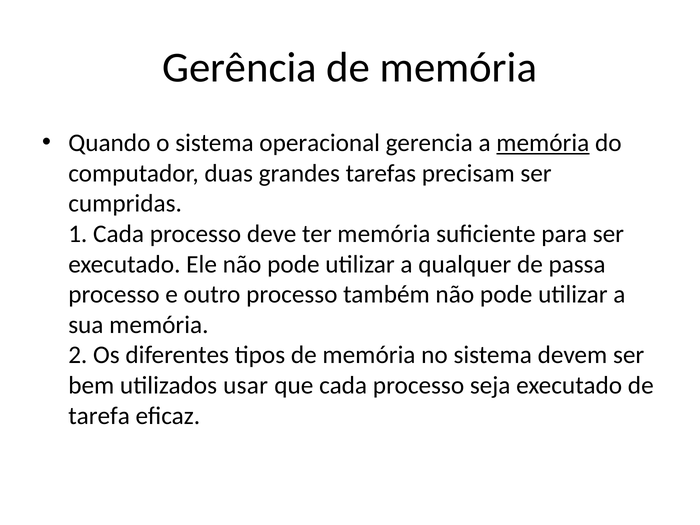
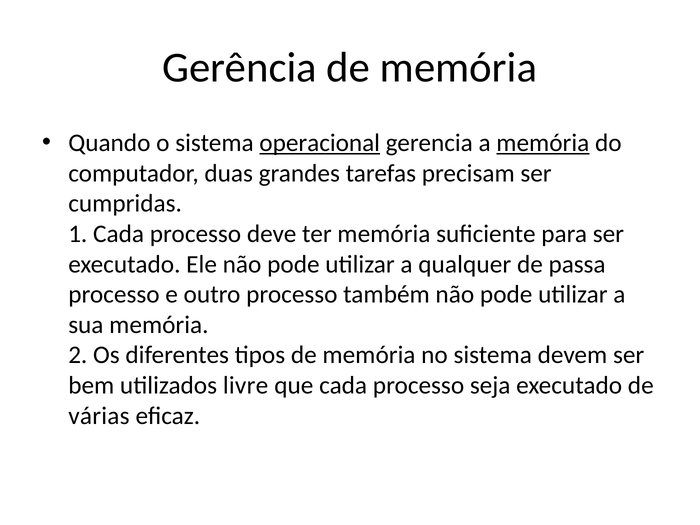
operacional underline: none -> present (320, 143)
usar: usar -> livre (246, 385)
tarefa: tarefa -> várias (99, 416)
